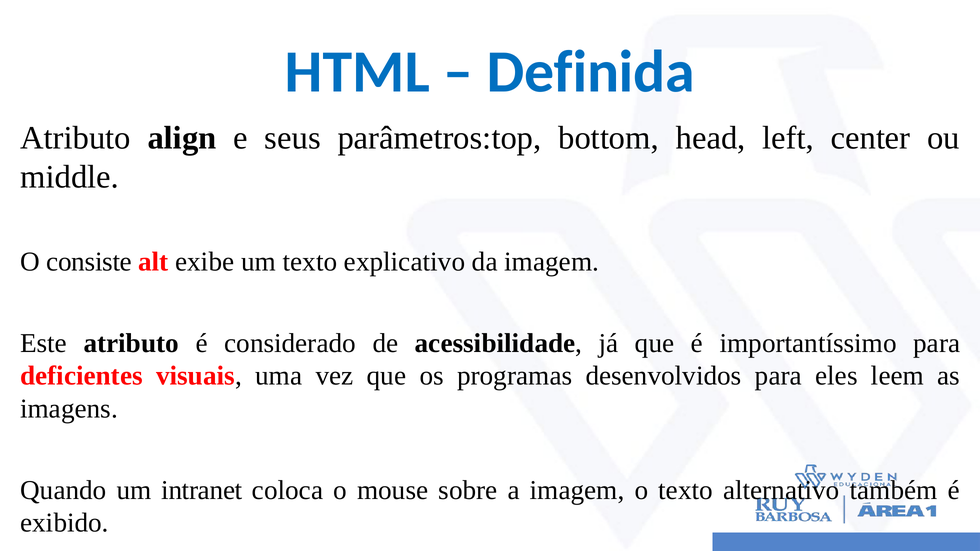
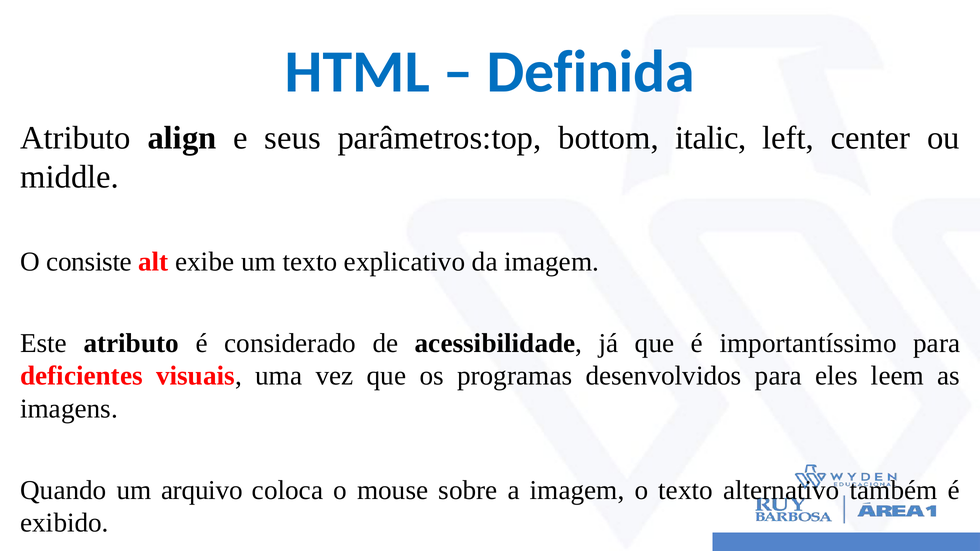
head: head -> italic (711, 138)
intranet: intranet -> arquivo (202, 491)
